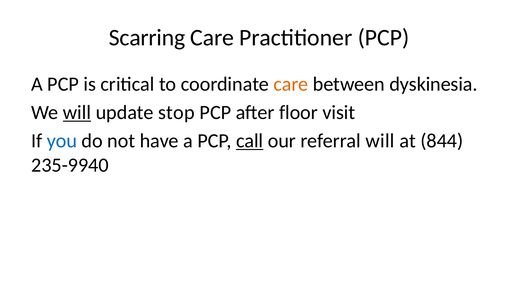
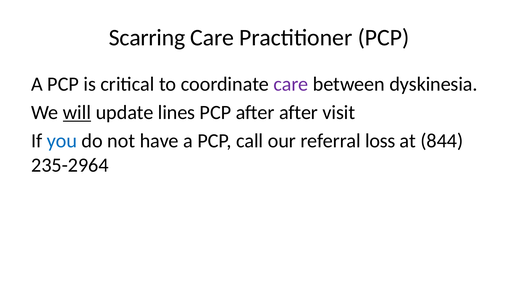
care colour: orange -> purple (291, 84)
stop: stop -> lines (177, 113)
after floor: floor -> after (299, 113)
call underline: present -> none (250, 141)
referral will: will -> loss (380, 141)
235-9940: 235-9940 -> 235-2964 (70, 165)
